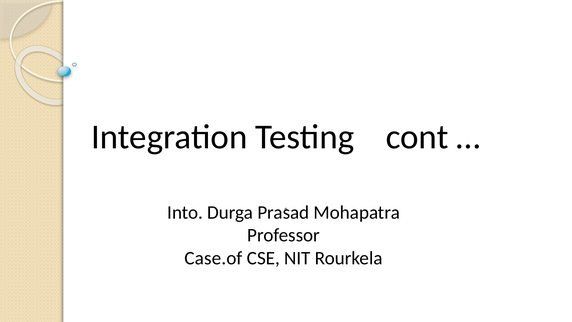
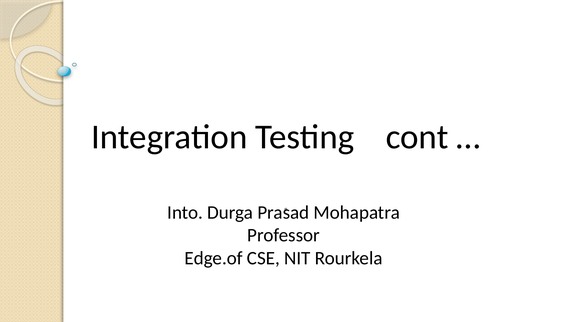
Case.of: Case.of -> Edge.of (214, 258)
